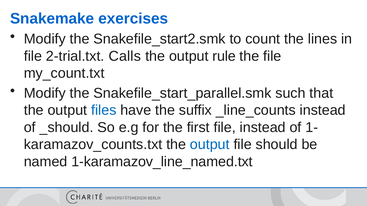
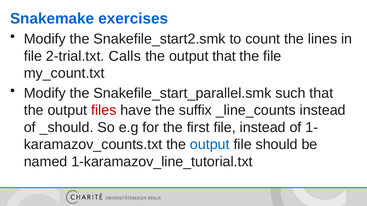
output rule: rule -> that (224, 56)
files colour: blue -> red (104, 111)
1-karamazov_line_named.txt: 1-karamazov_line_named.txt -> 1-karamazov_line_tutorial.txt (162, 162)
